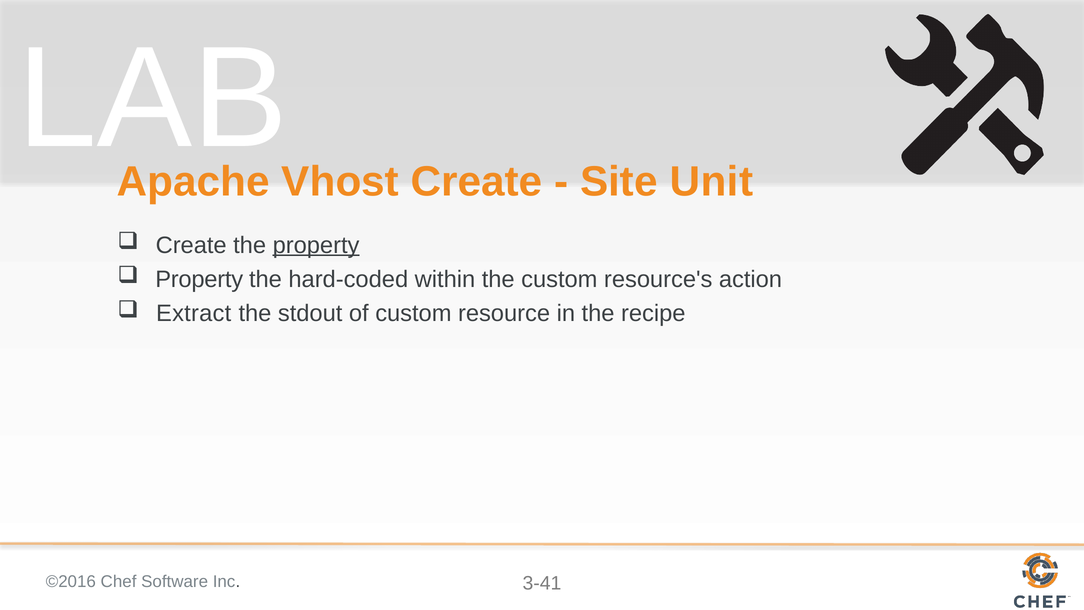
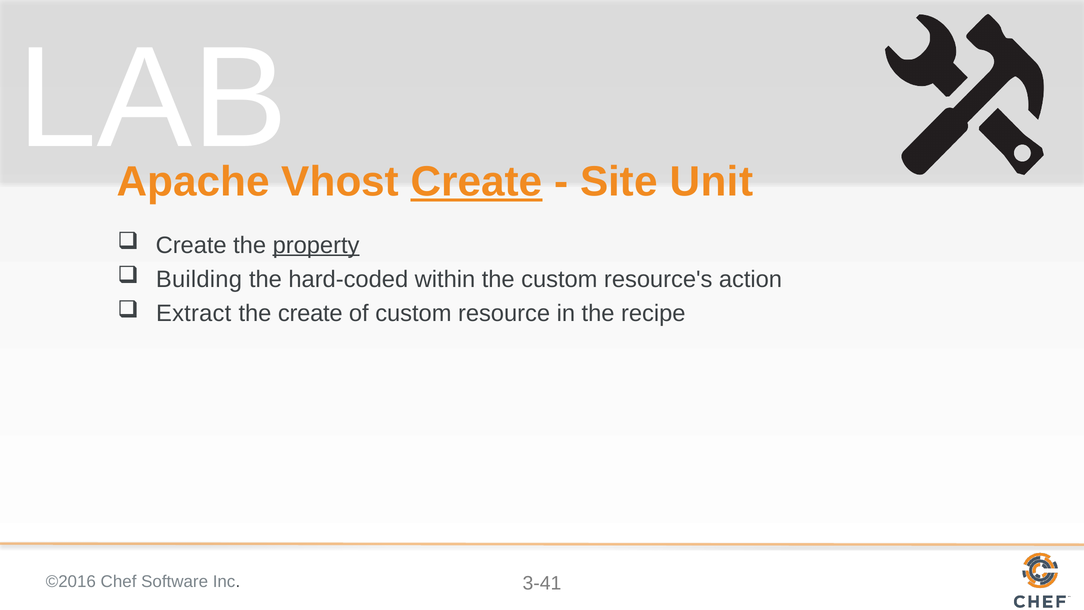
Create underline: none -> present (477, 182)
Property: Property -> Building (199, 279)
the stdout: stdout -> create (310, 313)
